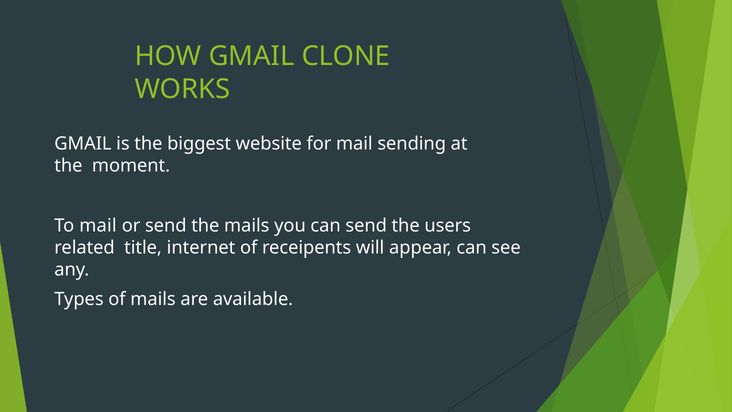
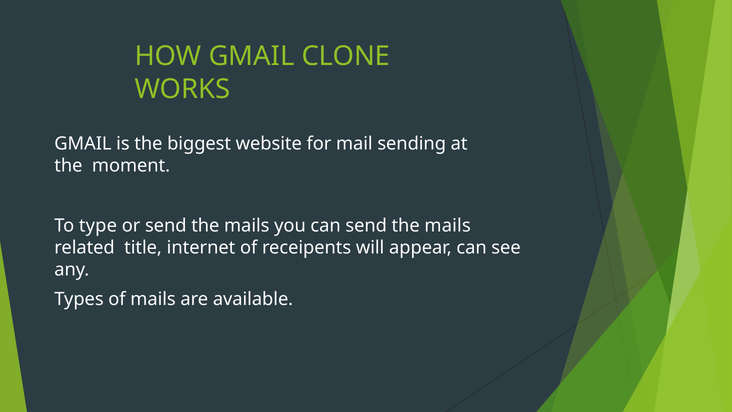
To mail: mail -> type (98, 225)
can send the users: users -> mails (448, 225)
